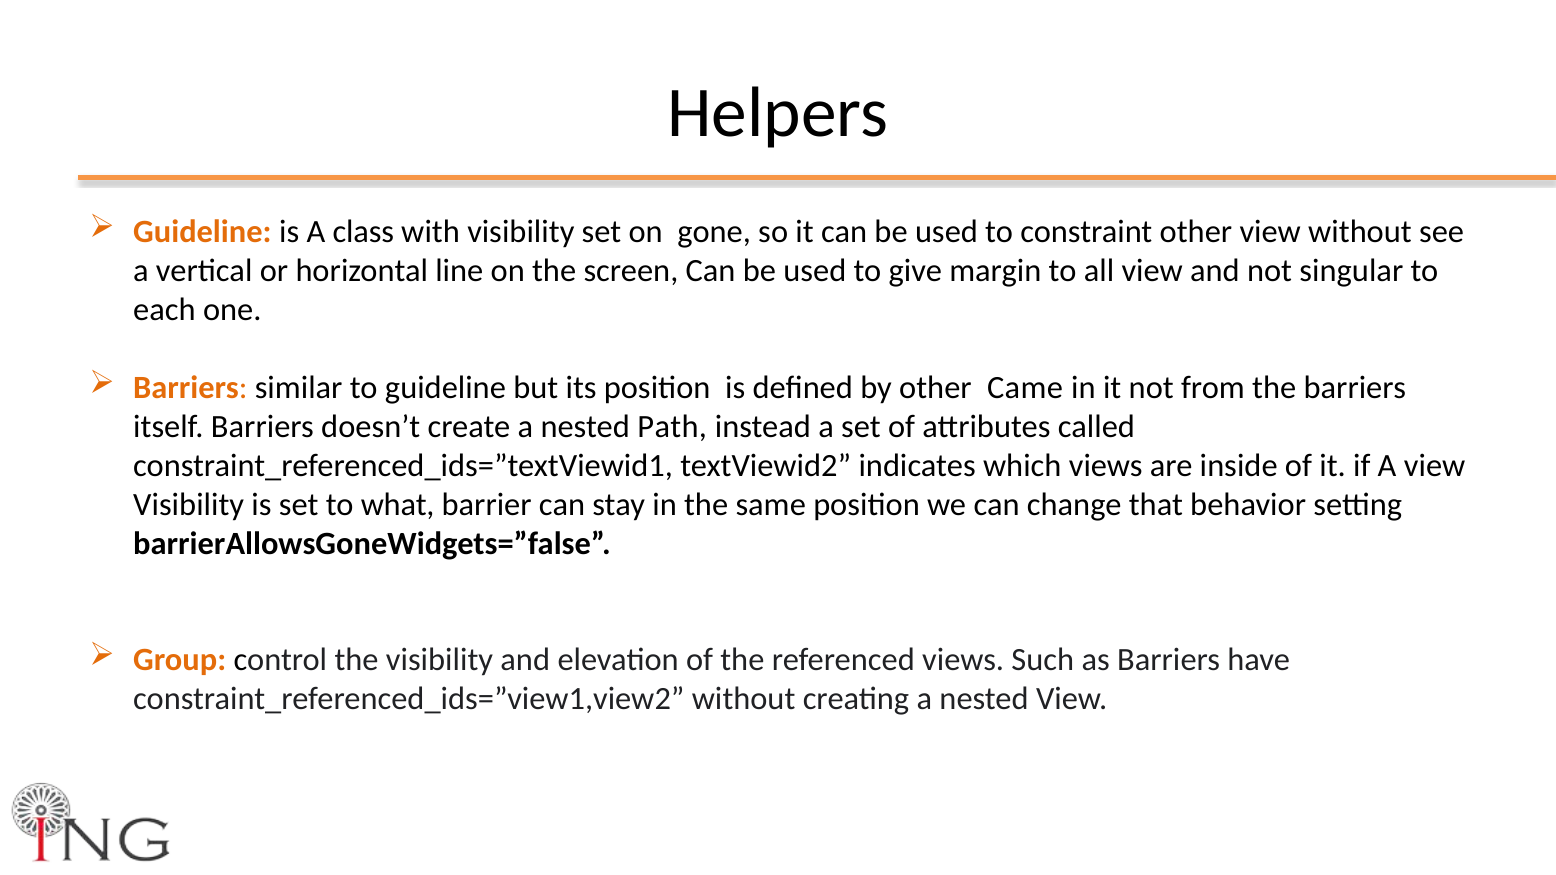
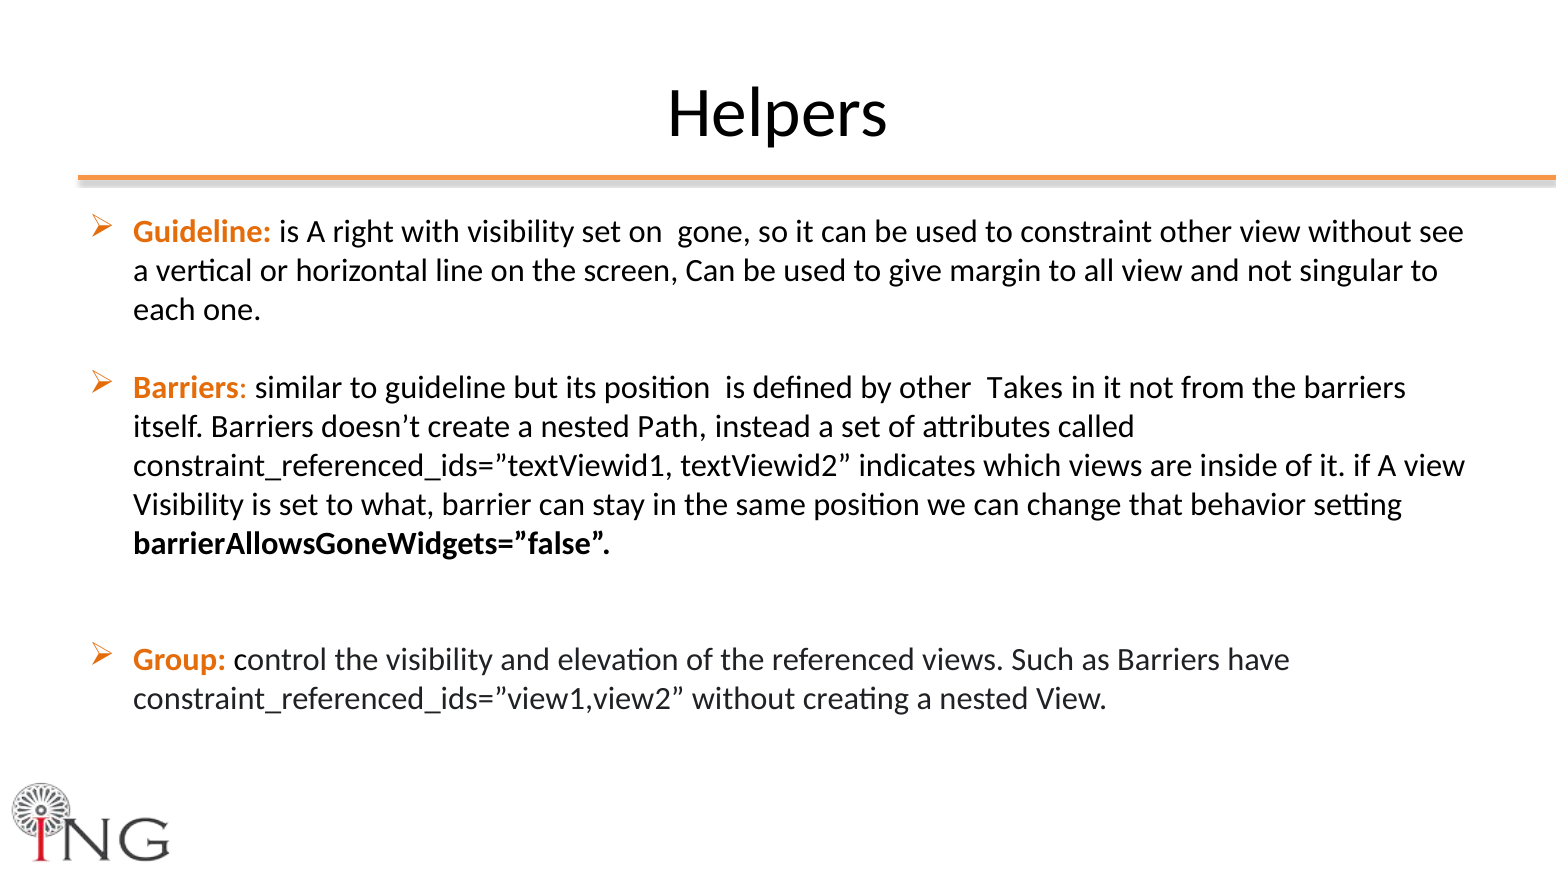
class: class -> right (363, 232)
Came: Came -> Takes (1025, 388)
